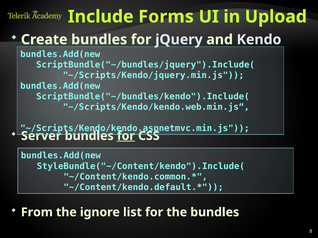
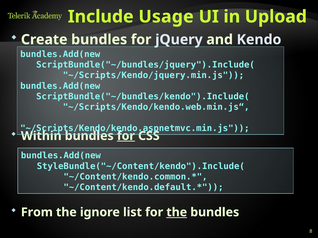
Forms: Forms -> Usage (166, 17)
Server: Server -> Within (41, 136)
the underline: none -> present (177, 213)
